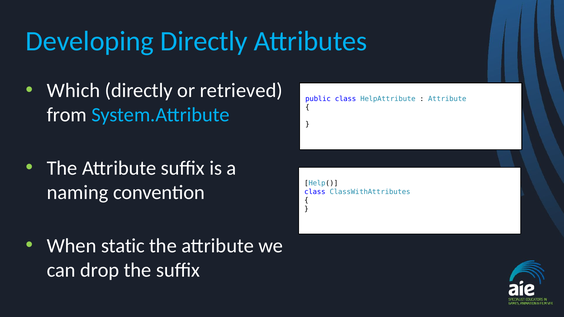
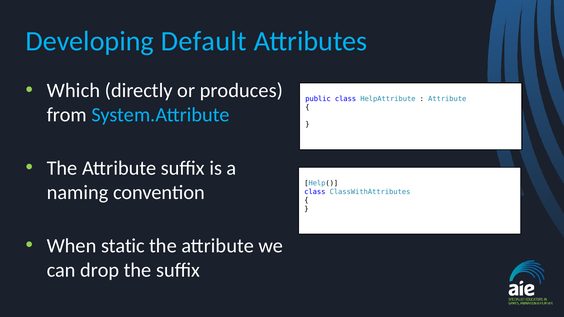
Developing Directly: Directly -> Default (204, 41)
retrieved: retrieved -> produces (241, 90)
